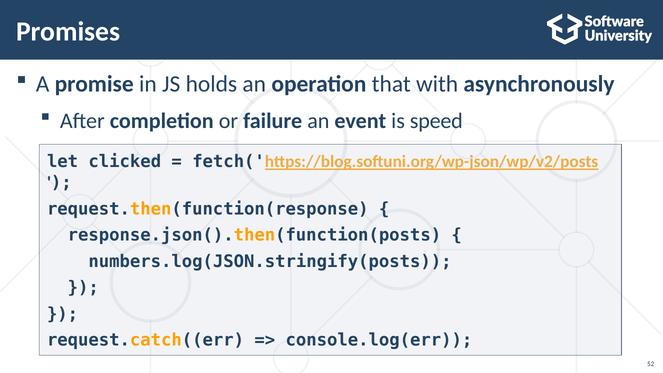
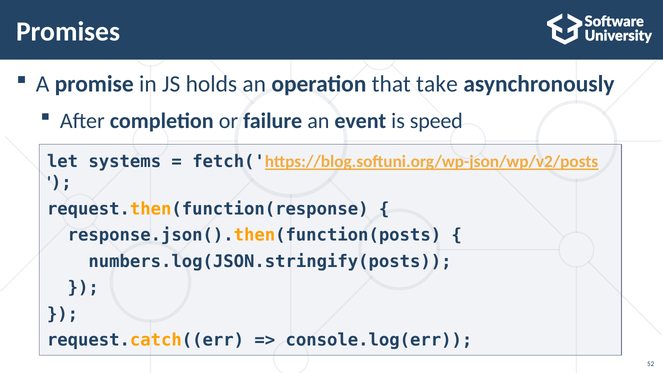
with: with -> take (437, 84)
clicked: clicked -> systems (125, 162)
